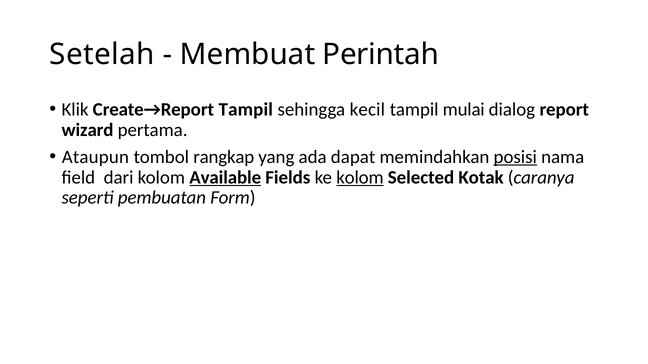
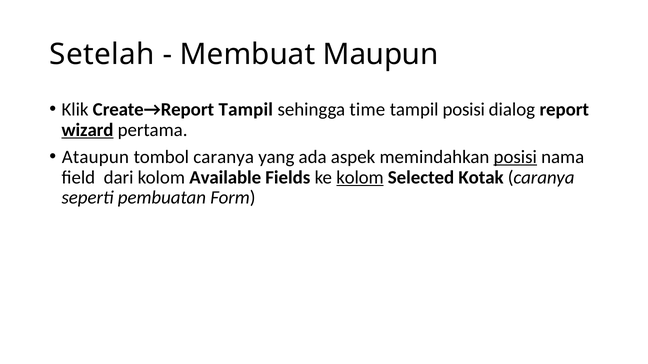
Perintah: Perintah -> Maupun (381, 54)
kecil: kecil -> time (367, 110)
tampil mulai: mulai -> posisi (464, 110)
wizard underline: none -> present (88, 130)
tombol rangkap: rangkap -> caranya (224, 157)
dapat: dapat -> aspek (353, 157)
Available underline: present -> none (225, 178)
